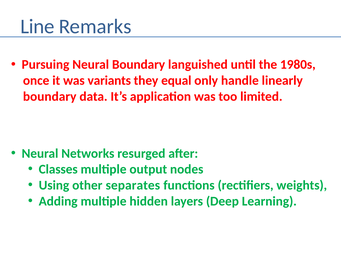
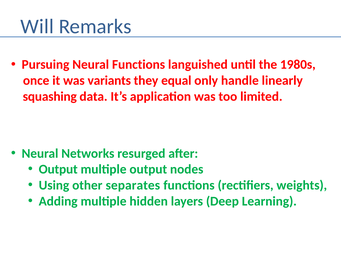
Line: Line -> Will (37, 26)
Neural Boundary: Boundary -> Functions (139, 65)
boundary: boundary -> squashing (50, 96)
Classes: Classes -> Output (58, 169)
